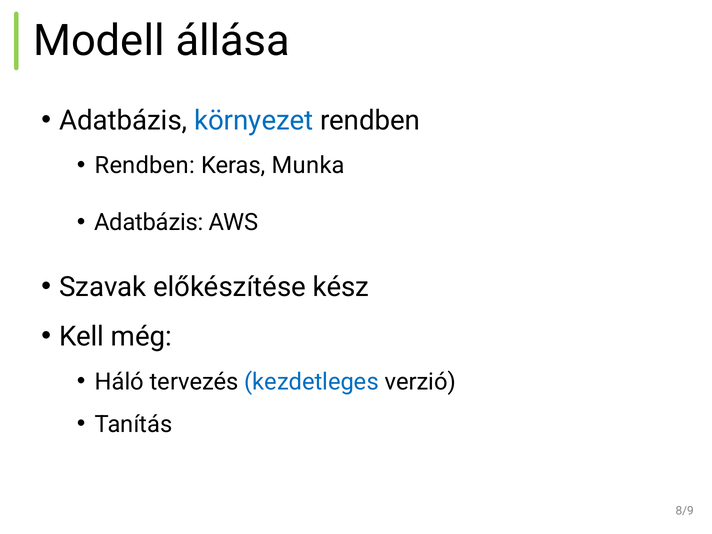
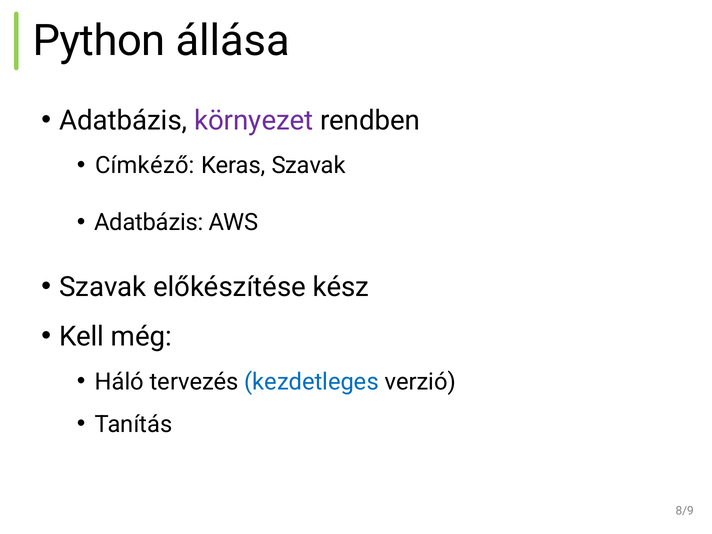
Modell: Modell -> Python (99, 41)
környezet colour: blue -> purple (254, 121)
Rendben: Rendben -> Címkéző (145, 166)
Keras Munka: Munka -> Szavak (309, 166)
